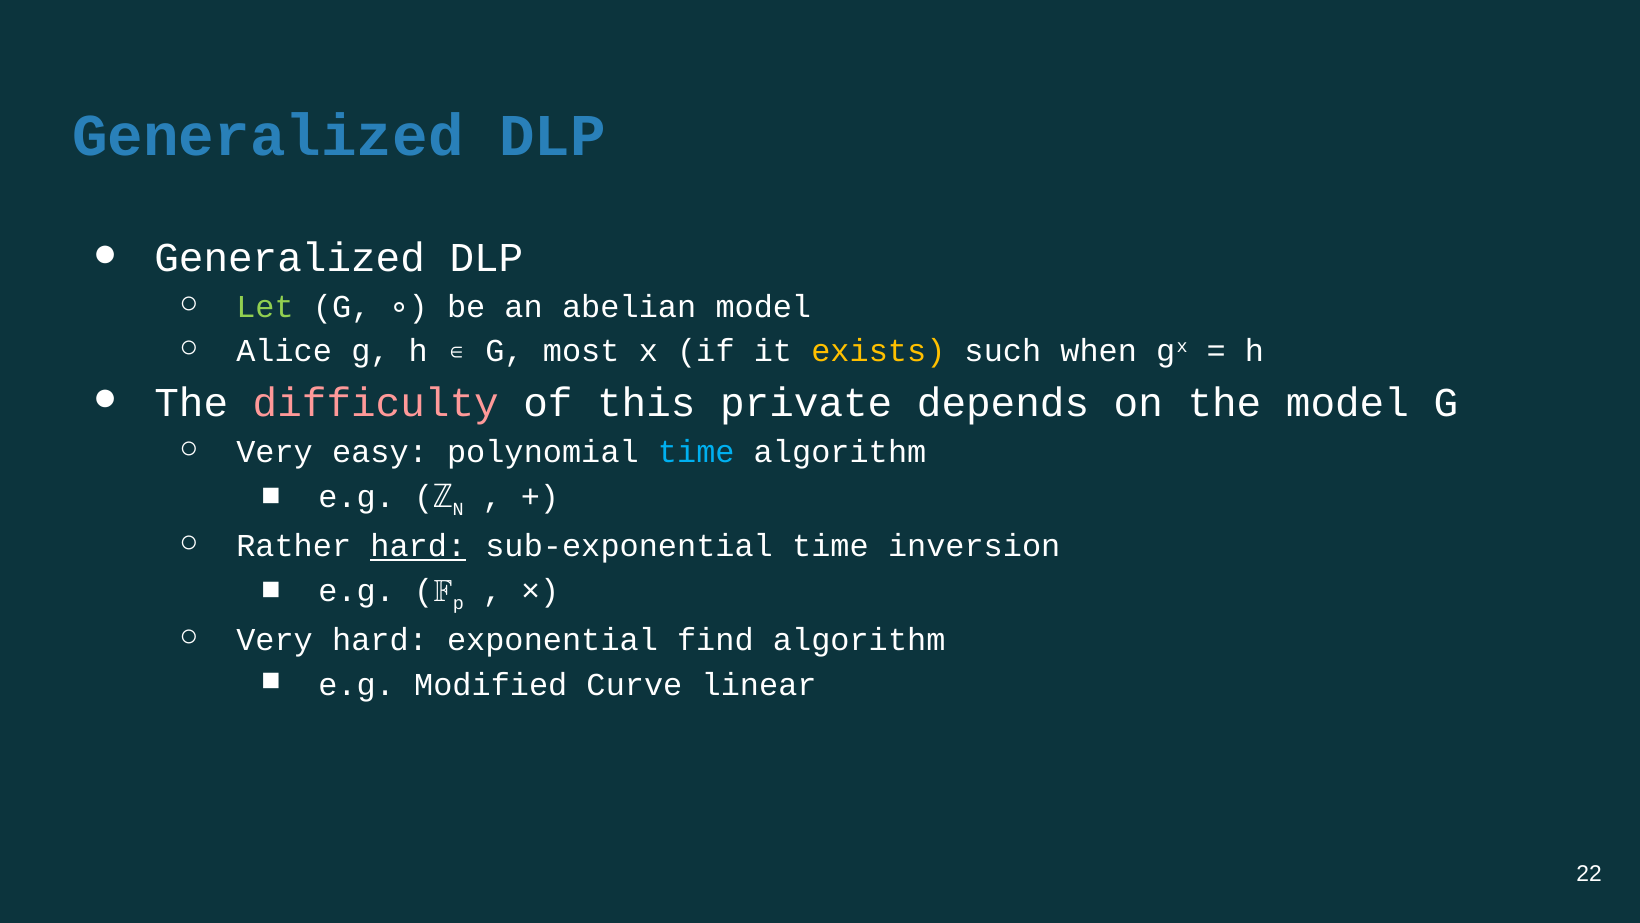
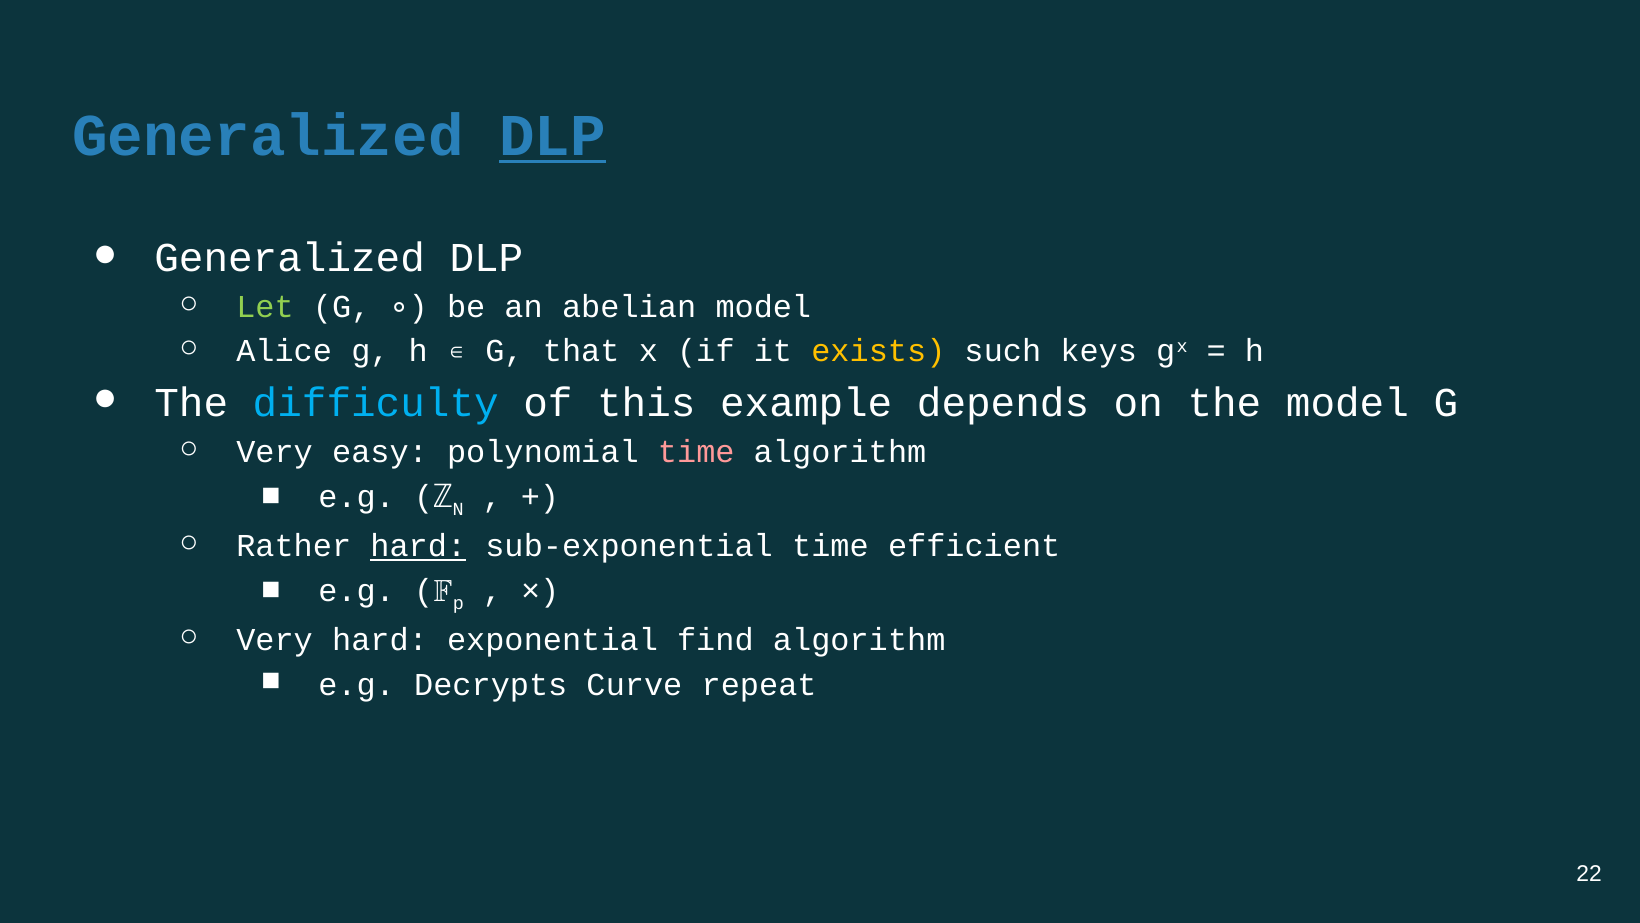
DLP underline: none -> present (552, 136)
most: most -> that (581, 351)
when: when -> keys (1099, 351)
difficulty colour: pink -> light blue (376, 403)
private: private -> example (806, 403)
time colour: light blue -> pink (696, 452)
inversion: inversion -> efficient (974, 546)
Modified: Modified -> Decrypts (491, 684)
linear: linear -> repeat (759, 684)
